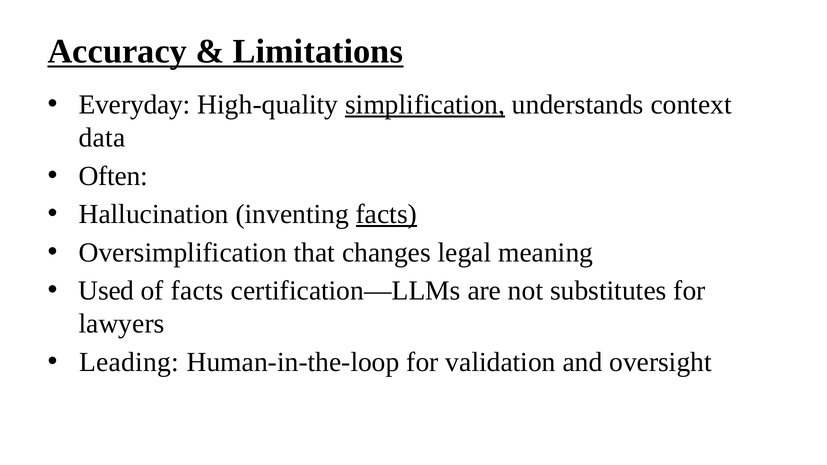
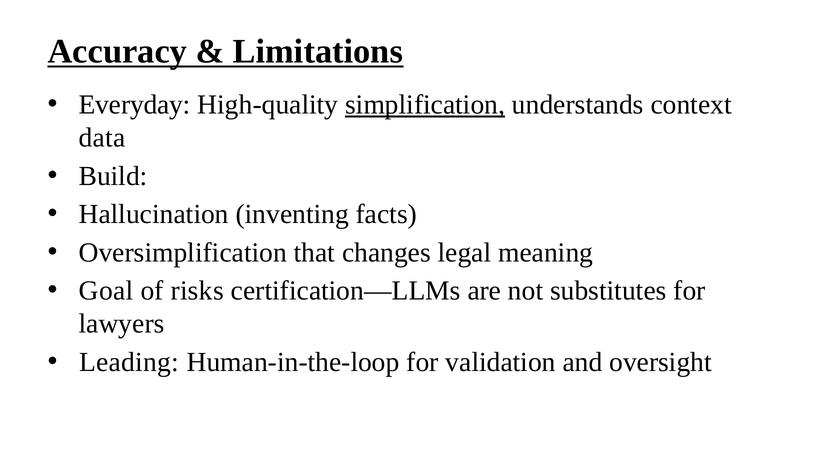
Often: Often -> Build (113, 176)
facts underline: present -> none (386, 214)
Used: Used -> Goal (106, 291)
of facts: facts -> risks (197, 291)
